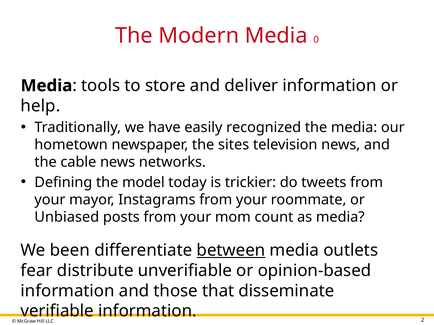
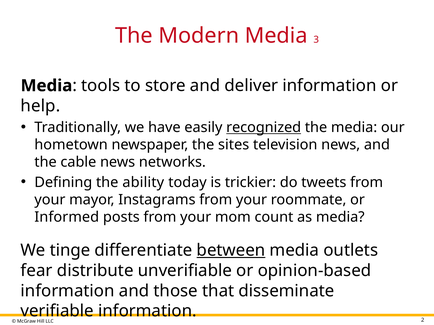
0: 0 -> 3 (316, 40)
recognized underline: none -> present (264, 128)
model: model -> ability (143, 183)
Unbiased: Unbiased -> Informed (67, 217)
been: been -> tinge (70, 251)
